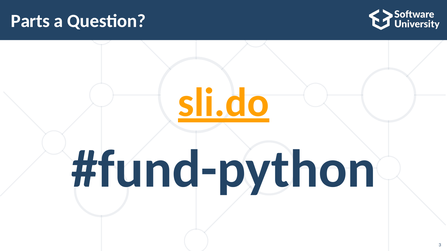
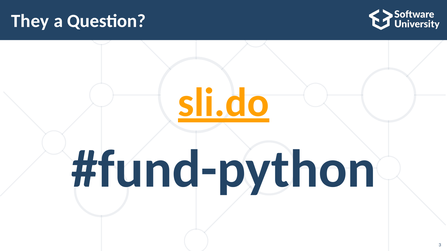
Parts: Parts -> They (30, 21)
